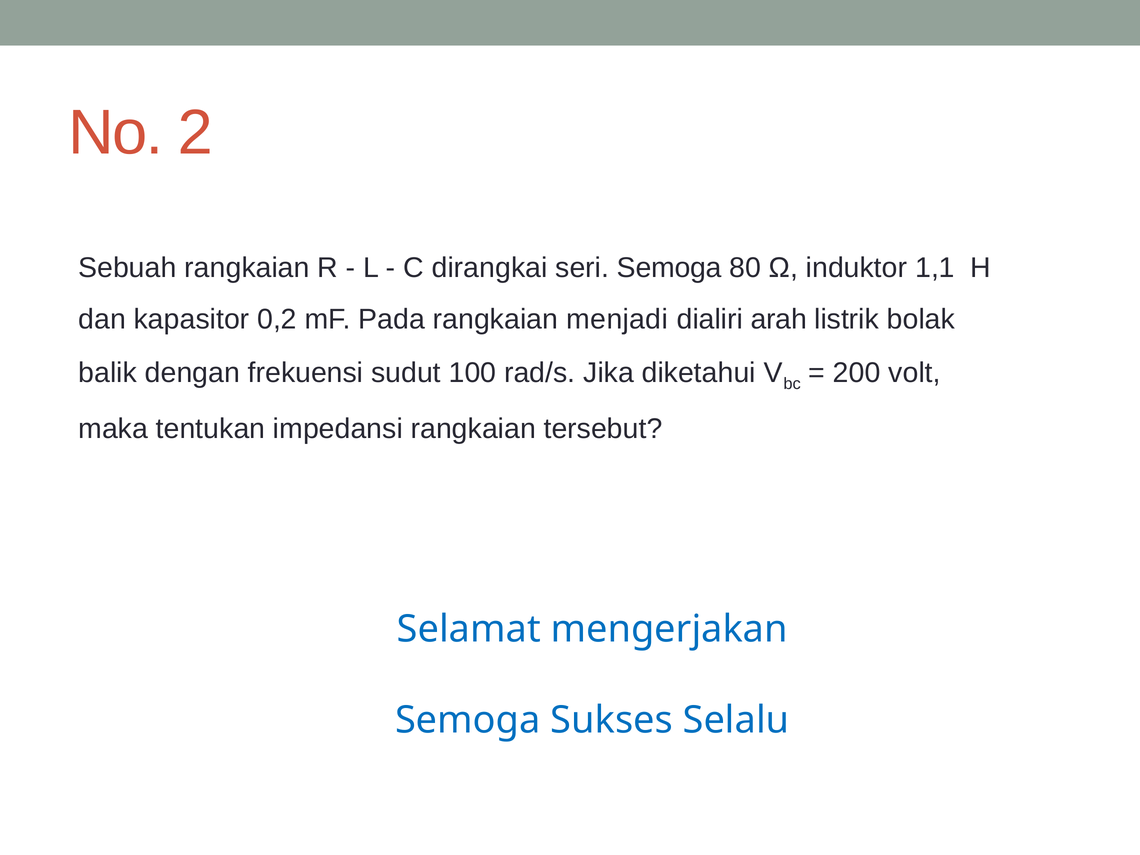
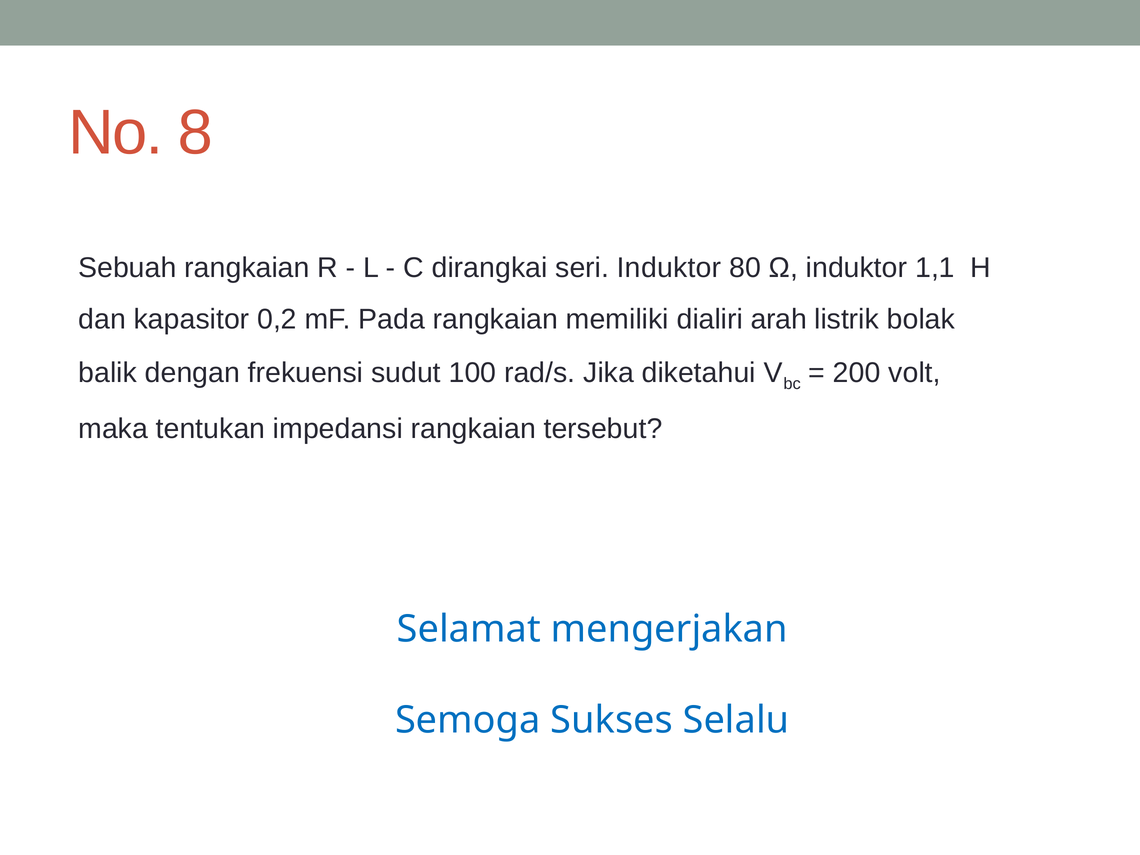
2: 2 -> 8 (196, 133)
seri Semoga: Semoga -> Induktor (669, 268)
menjadi: menjadi -> memiliki (617, 319)
